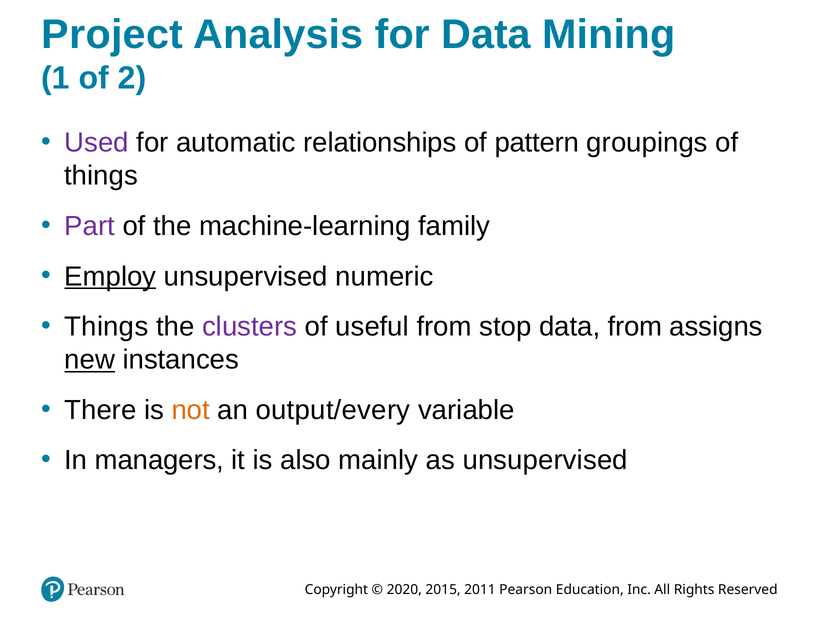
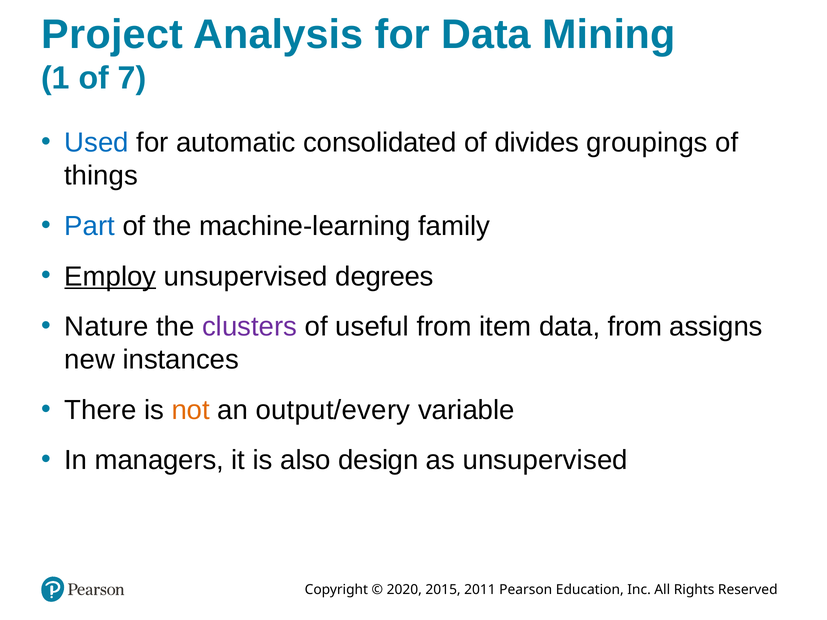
2: 2 -> 7 (132, 78)
Used colour: purple -> blue (97, 143)
relationships: relationships -> consolidated (380, 143)
pattern: pattern -> divides (537, 143)
Part colour: purple -> blue (90, 226)
numeric: numeric -> degrees (385, 277)
Things: Things -> Nature (106, 327)
stop: stop -> item (505, 327)
new underline: present -> none (90, 360)
mainly: mainly -> design (378, 461)
